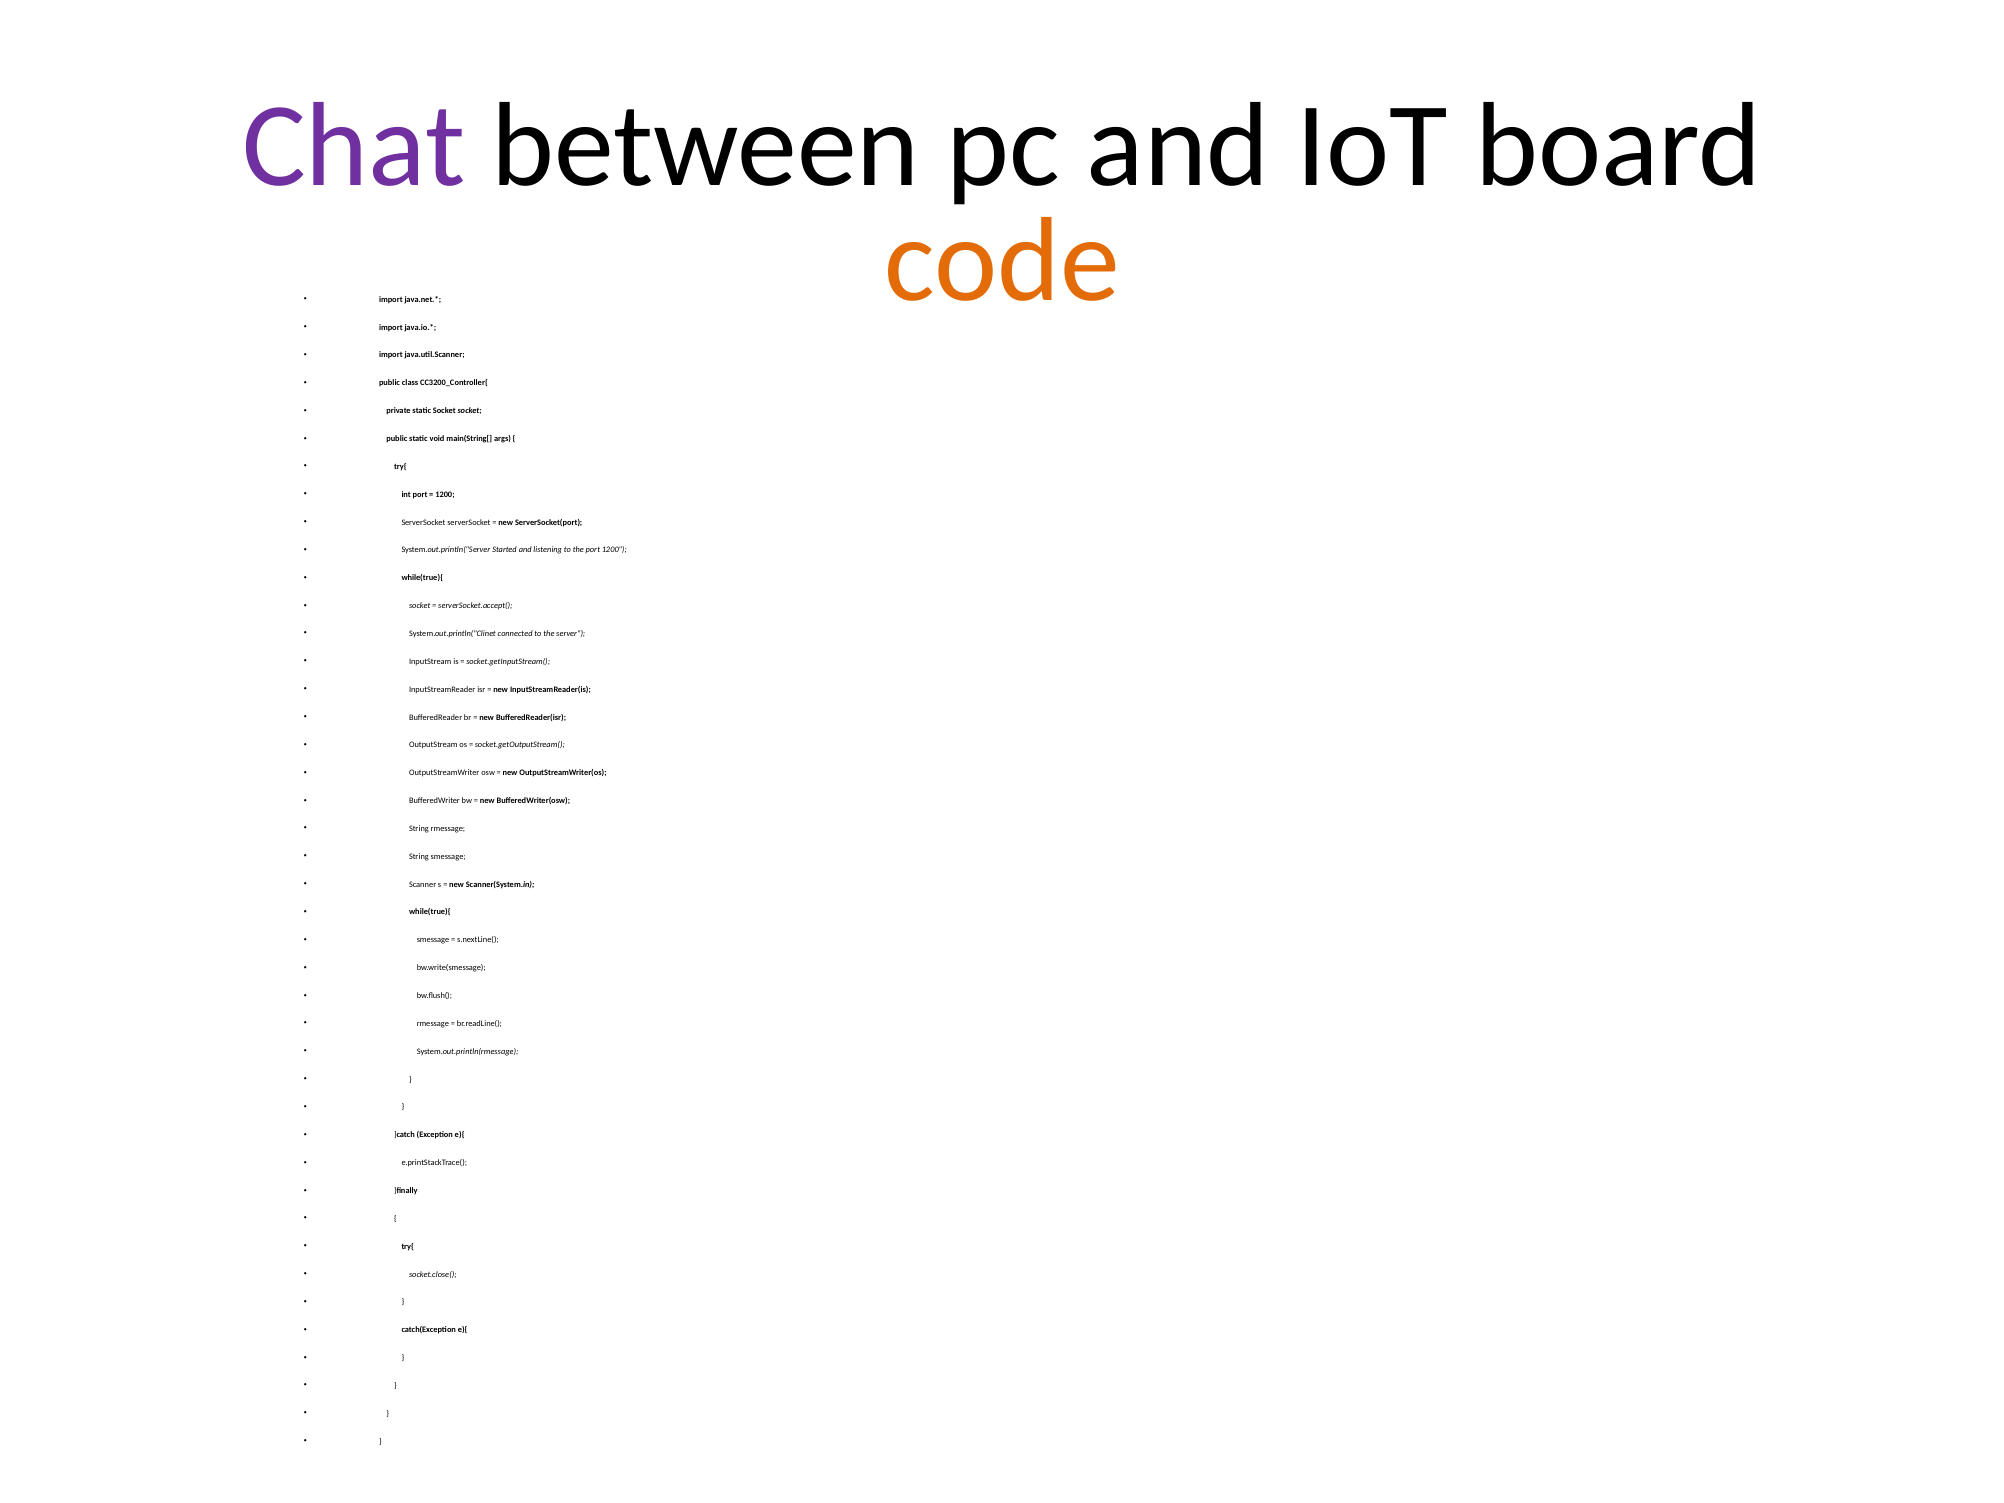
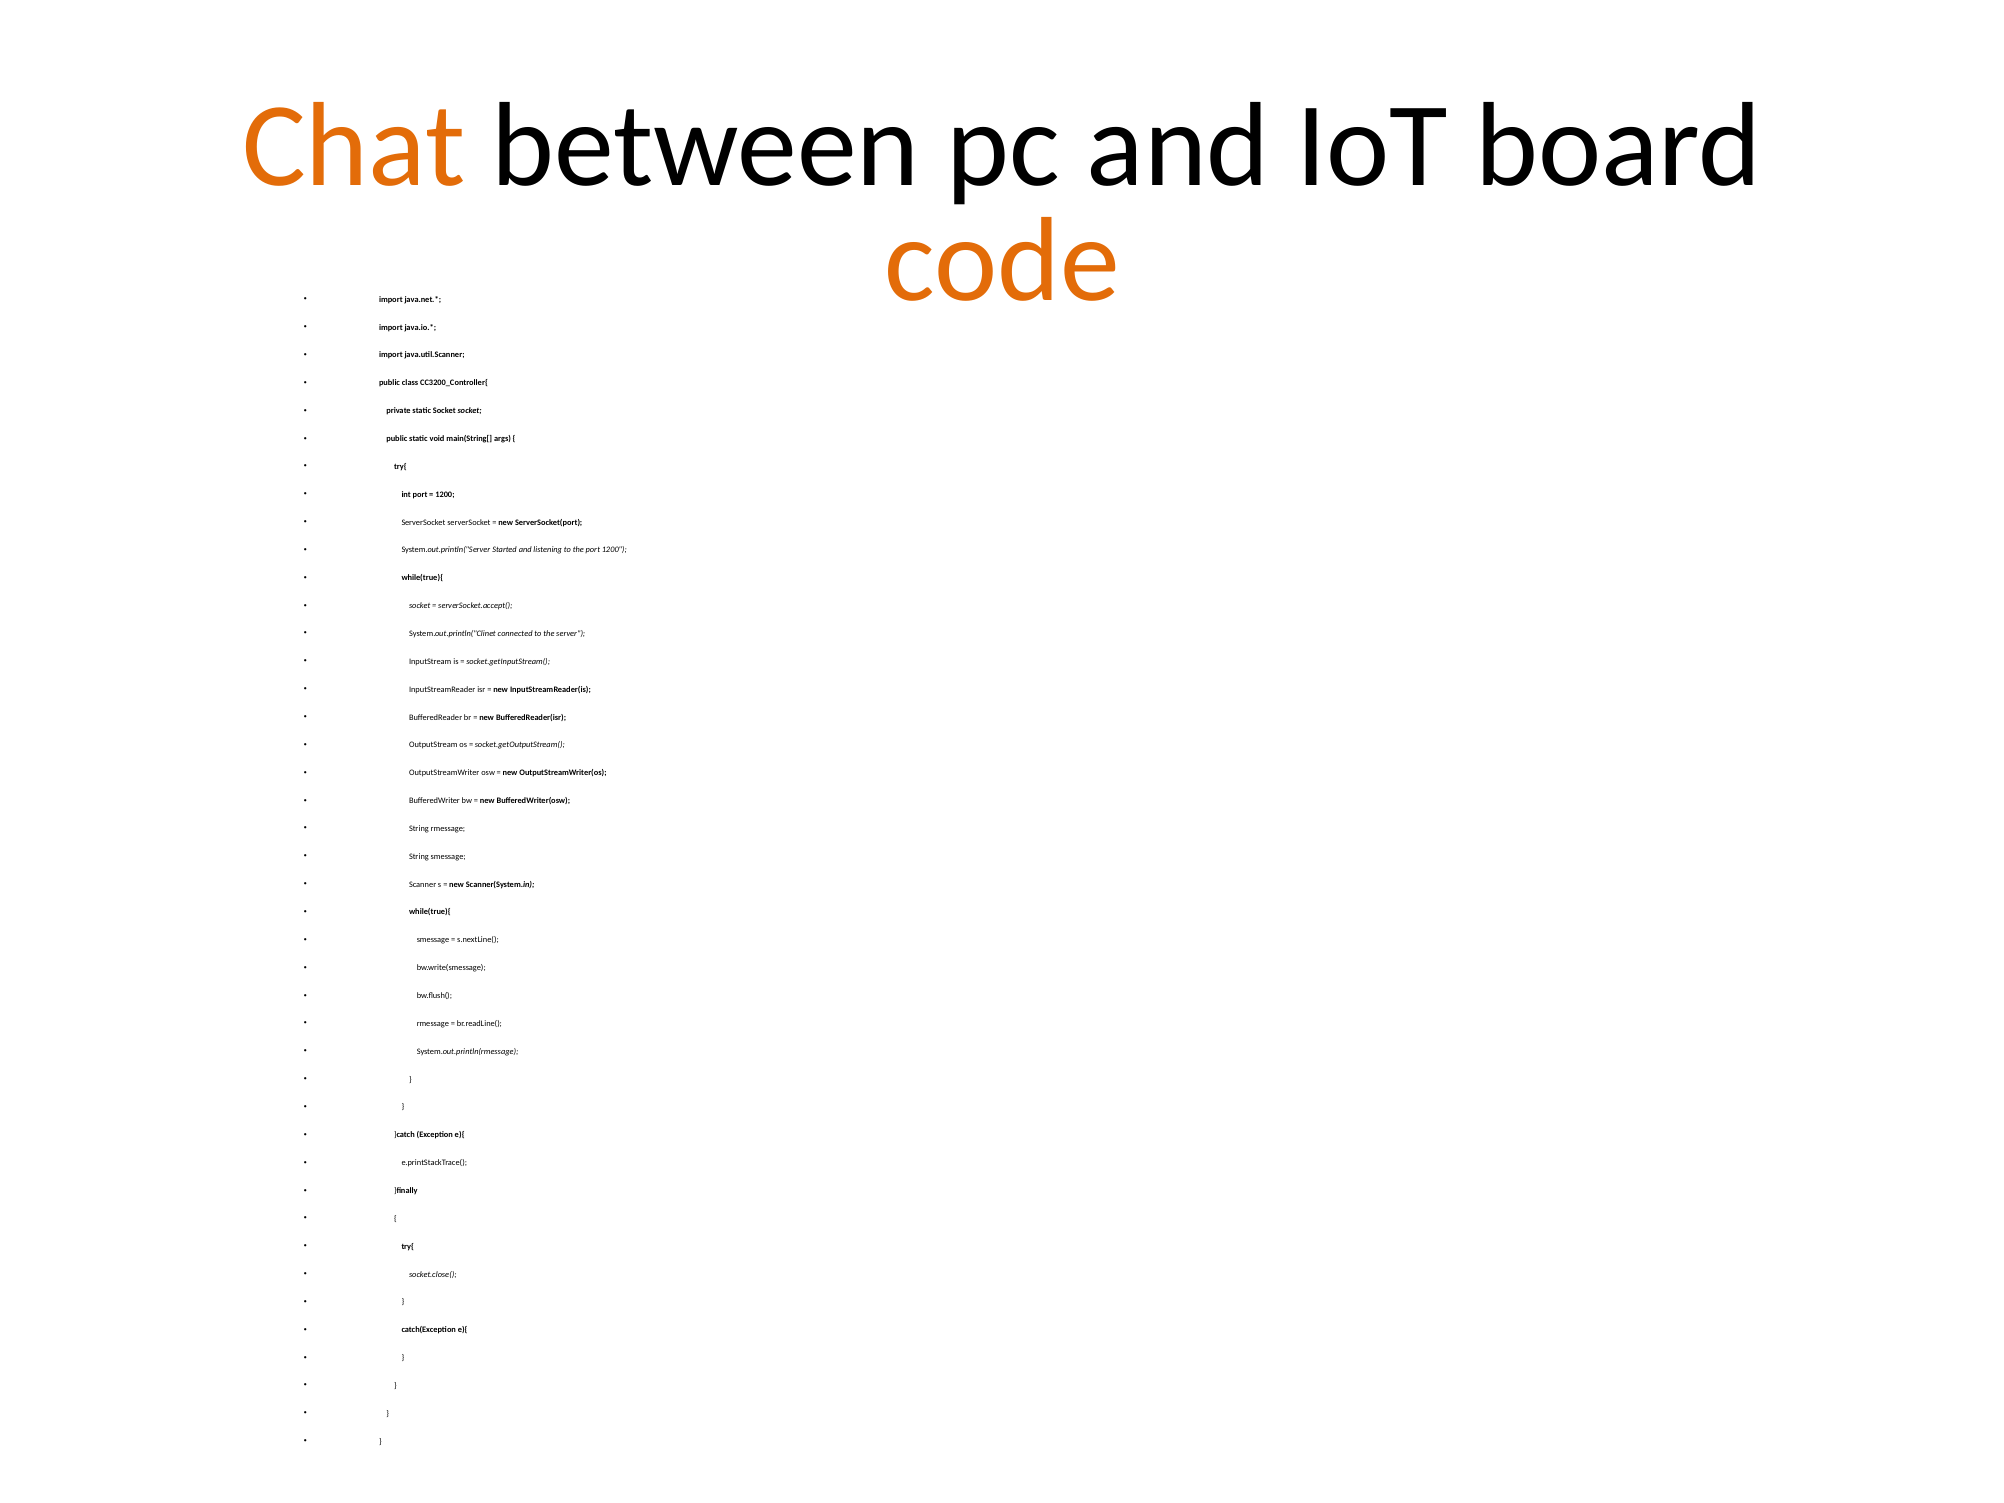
Chat colour: purple -> orange (354, 146)
